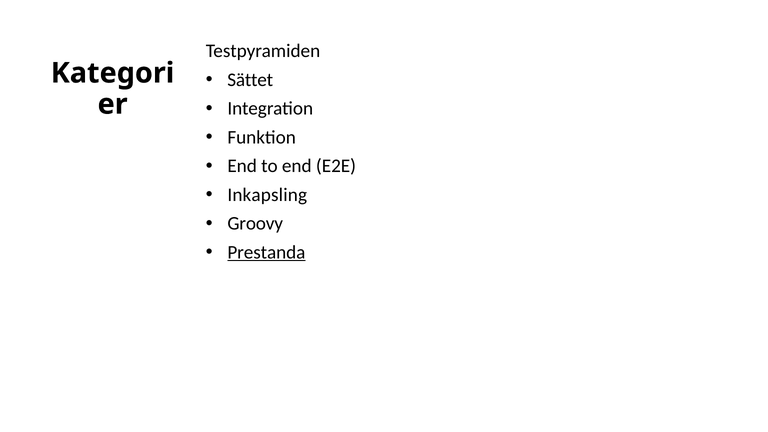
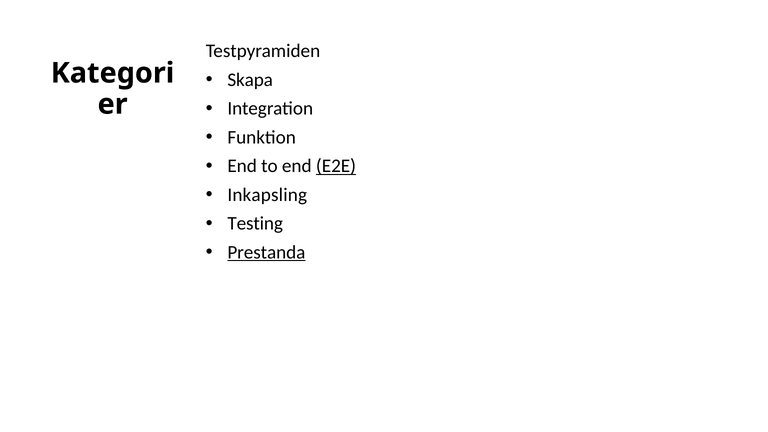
Sättet: Sättet -> Skapa (250, 80)
E2E underline: none -> present (336, 166)
Groovy: Groovy -> Testing (255, 224)
